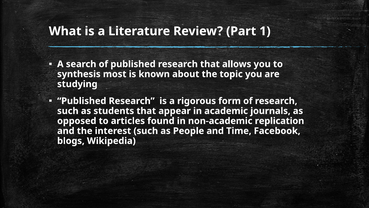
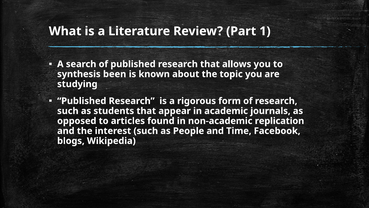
most: most -> been (115, 74)
